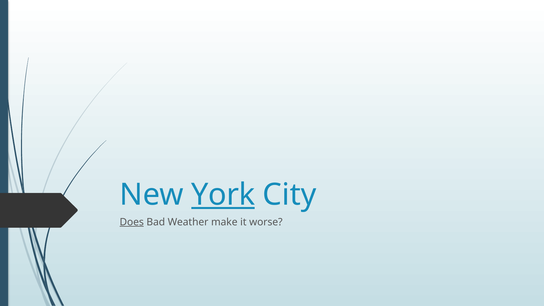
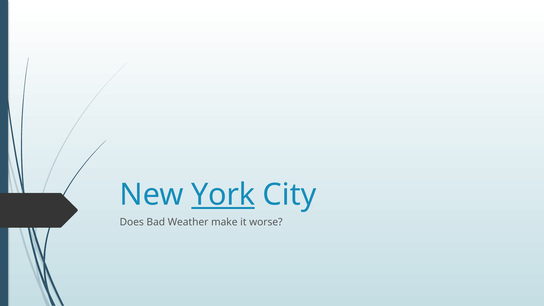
Does underline: present -> none (132, 222)
